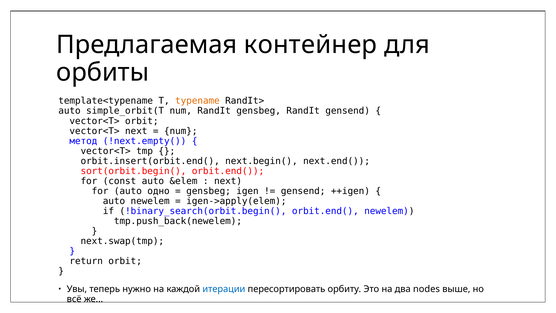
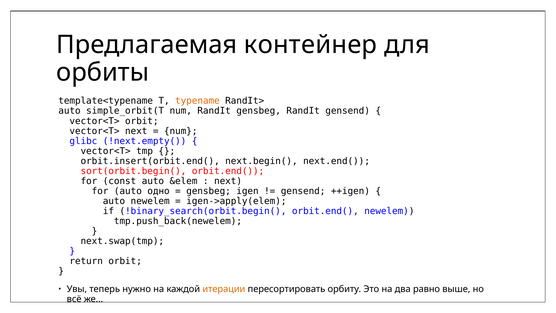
метод: метод -> glibc (83, 141)
итерации colour: blue -> orange (224, 289)
nodes: nodes -> равно (427, 289)
